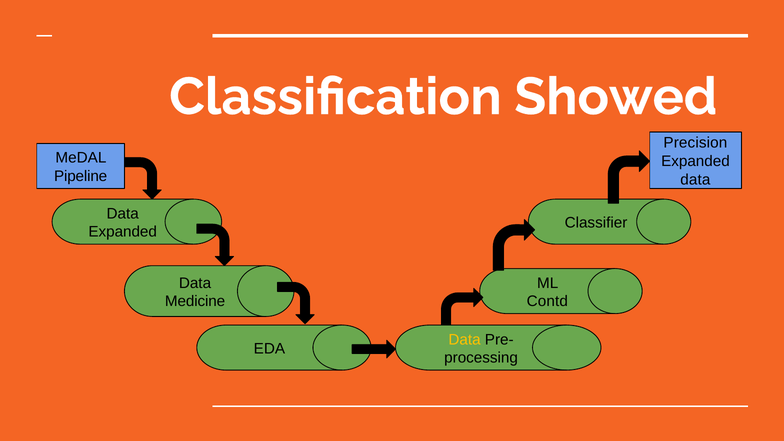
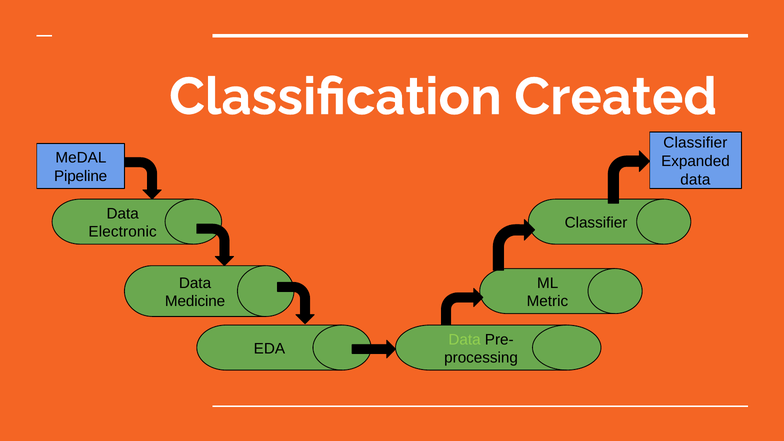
Showed: Showed -> Created (616, 97)
Precision: Precision -> Classifier (695, 143)
Expanded: Expanded -> Electronic (123, 232)
Contd: Contd -> Metric (547, 301)
Data colour: yellow -> light green (465, 339)
